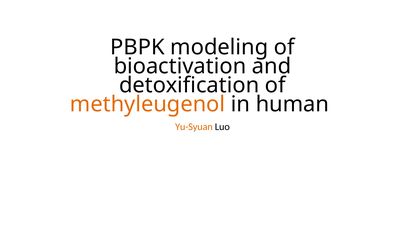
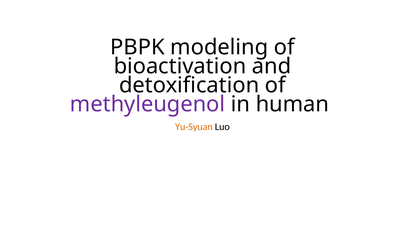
methyleugenol colour: orange -> purple (148, 104)
